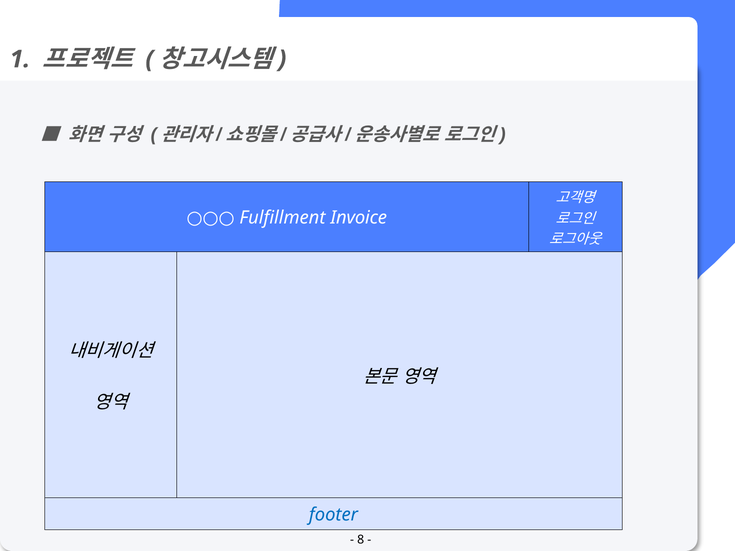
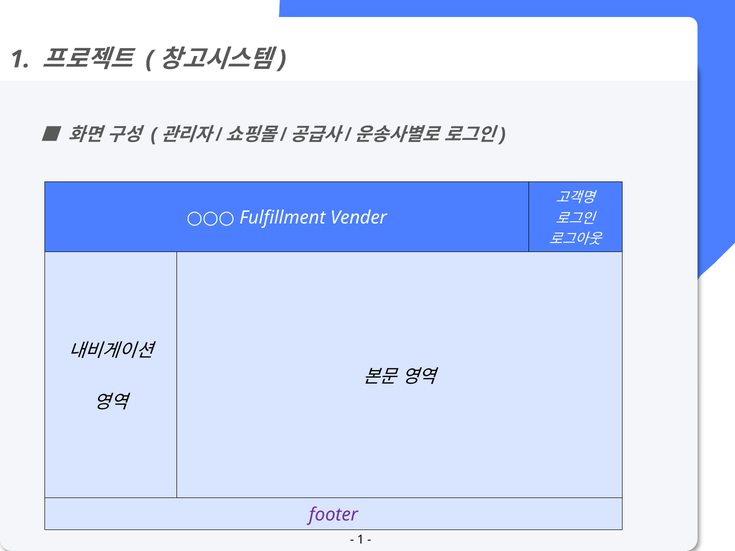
Invoice: Invoice -> Vender (359, 218)
footer colour: blue -> purple (334, 515)
8: 8 -> 1 (361, 540)
